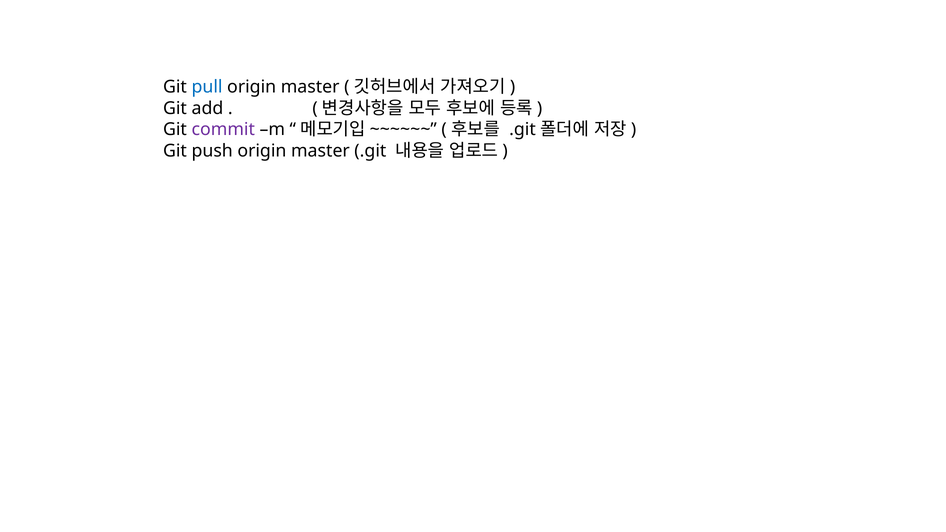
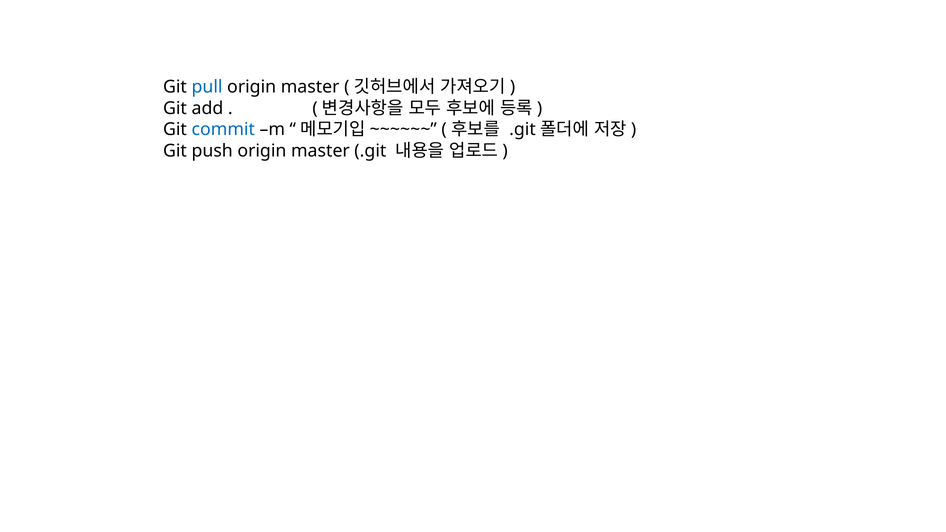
commit colour: purple -> blue (223, 130)
